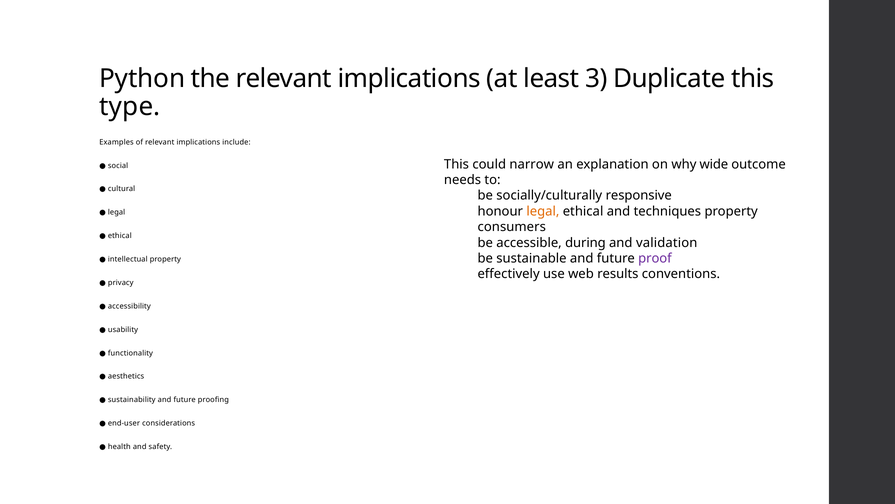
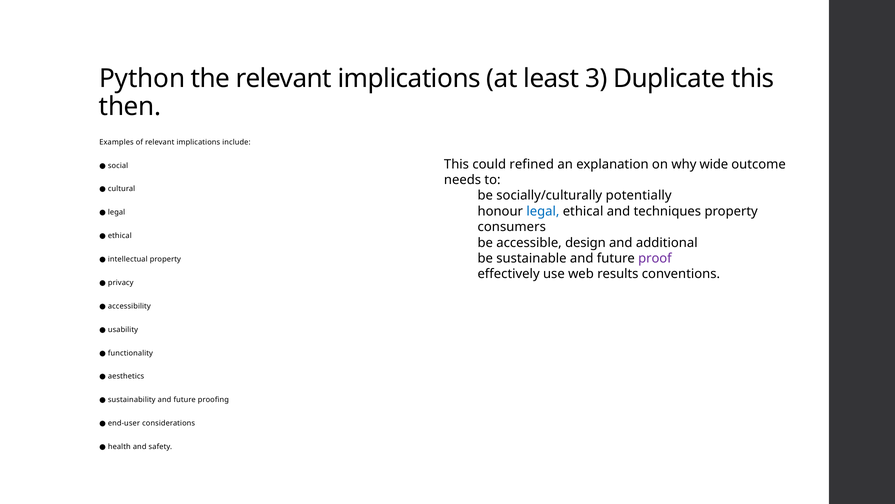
type: type -> then (130, 107)
narrow: narrow -> refined (532, 164)
responsive: responsive -> potentially (639, 195)
legal colour: orange -> blue (543, 211)
during: during -> design (585, 242)
validation: validation -> additional (667, 242)
